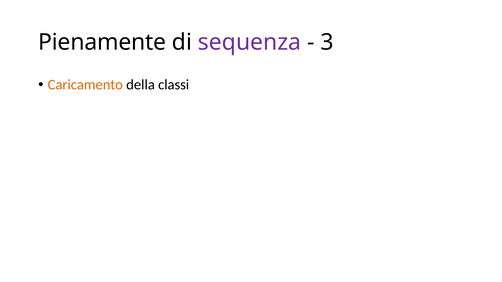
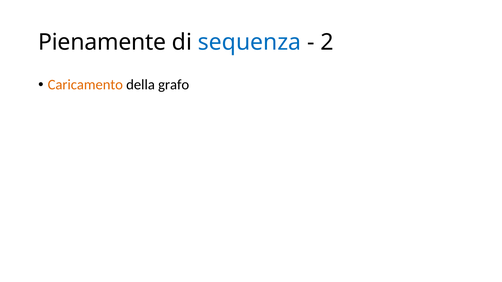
sequenza colour: purple -> blue (250, 42)
3: 3 -> 2 (327, 42)
classi: classi -> grafo (174, 85)
